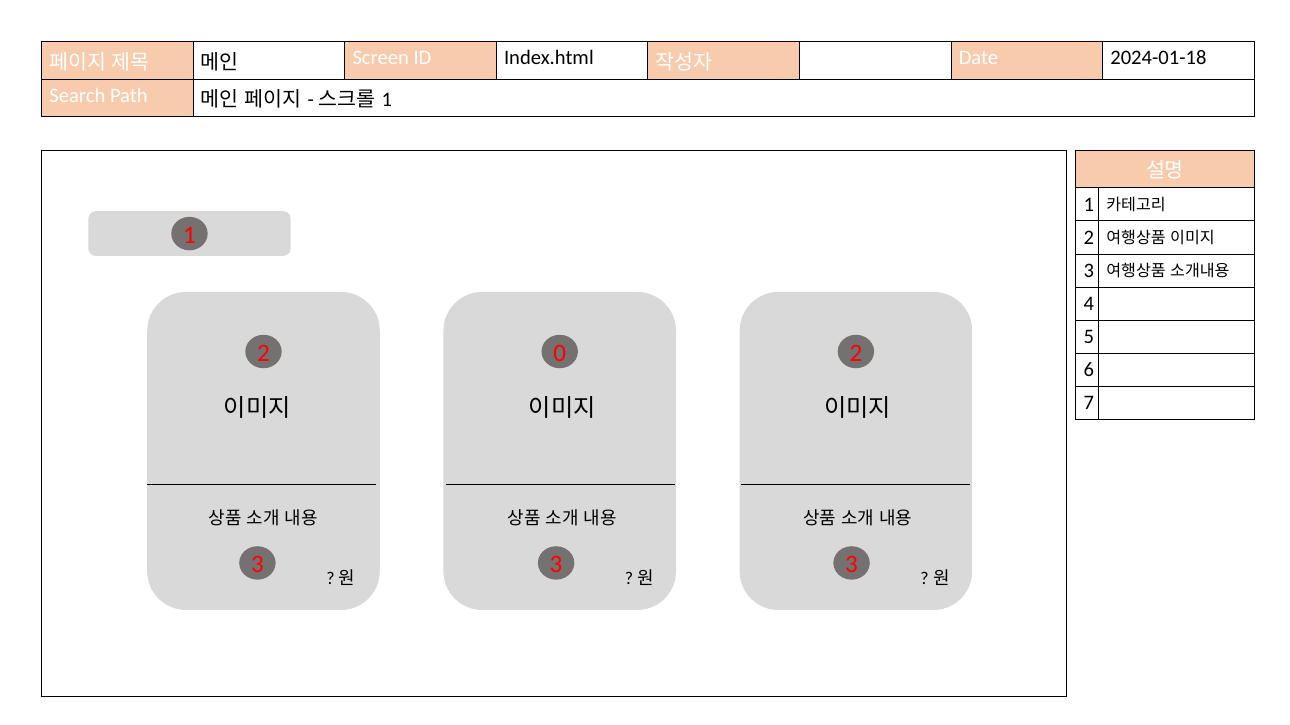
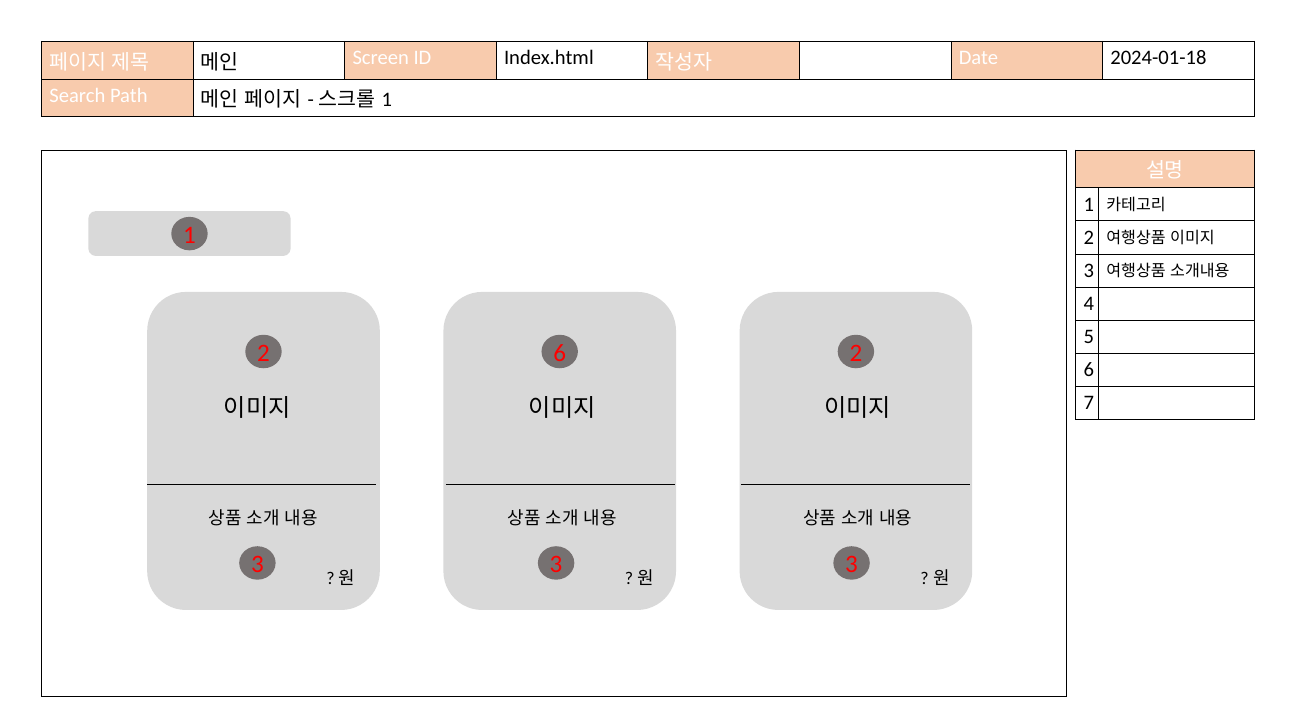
2 0: 0 -> 6 (560, 354)
